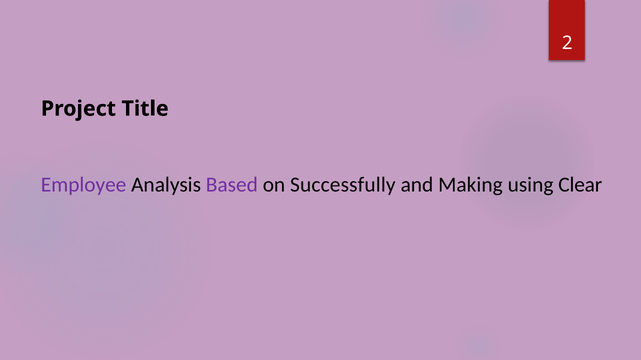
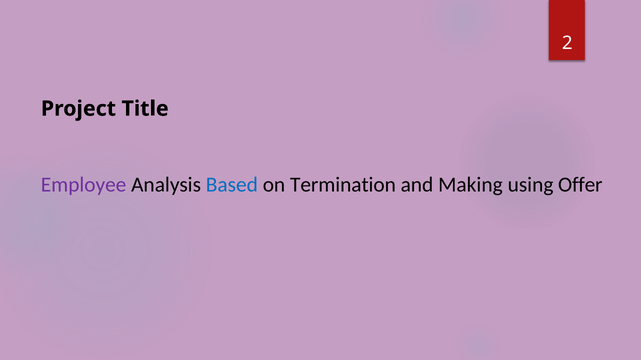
Based colour: purple -> blue (232, 185)
Successfully: Successfully -> Termination (343, 185)
Clear: Clear -> Offer (580, 185)
